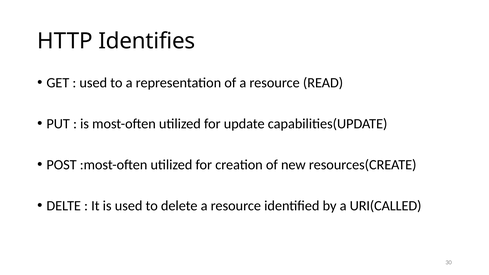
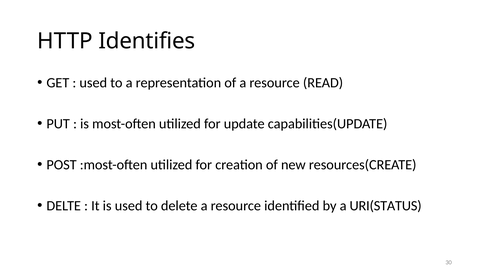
URI(CALLED: URI(CALLED -> URI(STATUS (386, 206)
